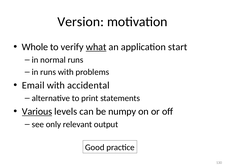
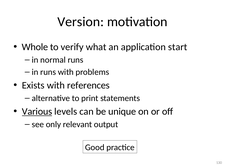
what underline: present -> none (96, 47)
Email: Email -> Exists (33, 86)
accidental: accidental -> references (88, 86)
numpy: numpy -> unique (122, 112)
